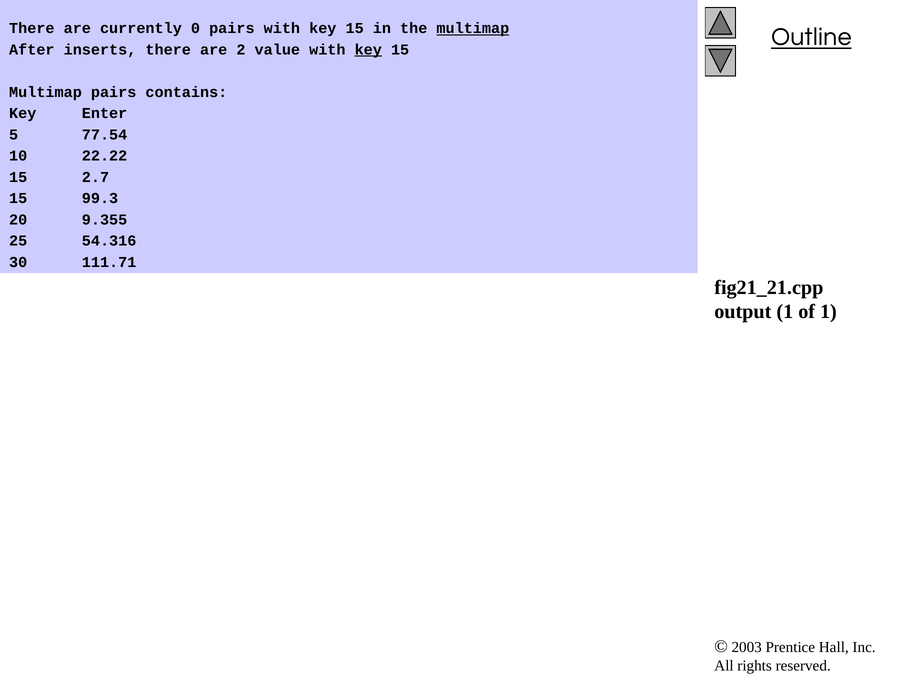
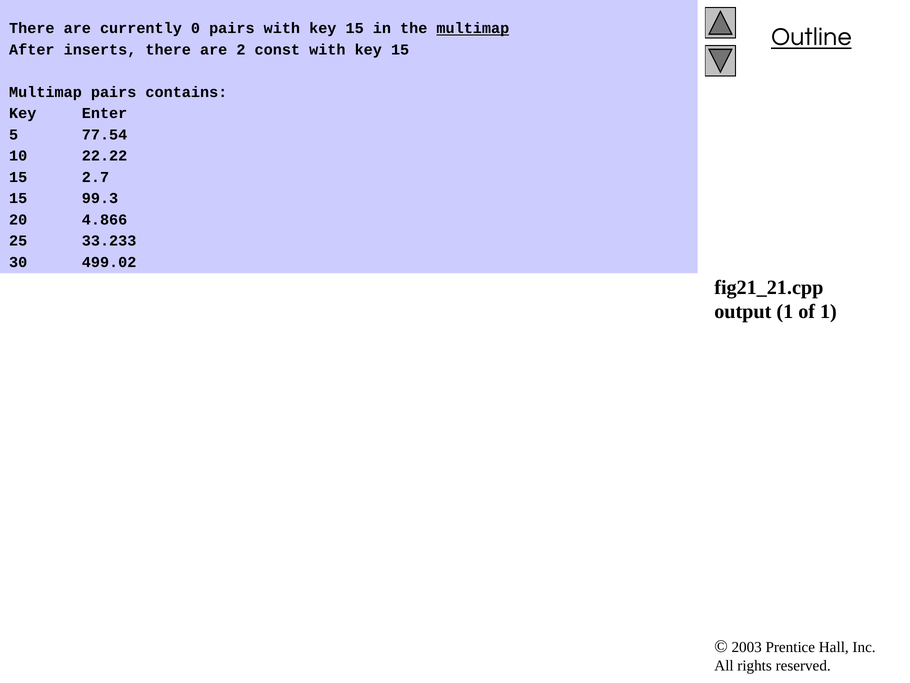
value: value -> const (277, 50)
key underline: present -> none (368, 50)
9.355: 9.355 -> 4.866 (105, 220)
54.316: 54.316 -> 33.233 (109, 241)
111.71: 111.71 -> 499.02 (109, 262)
